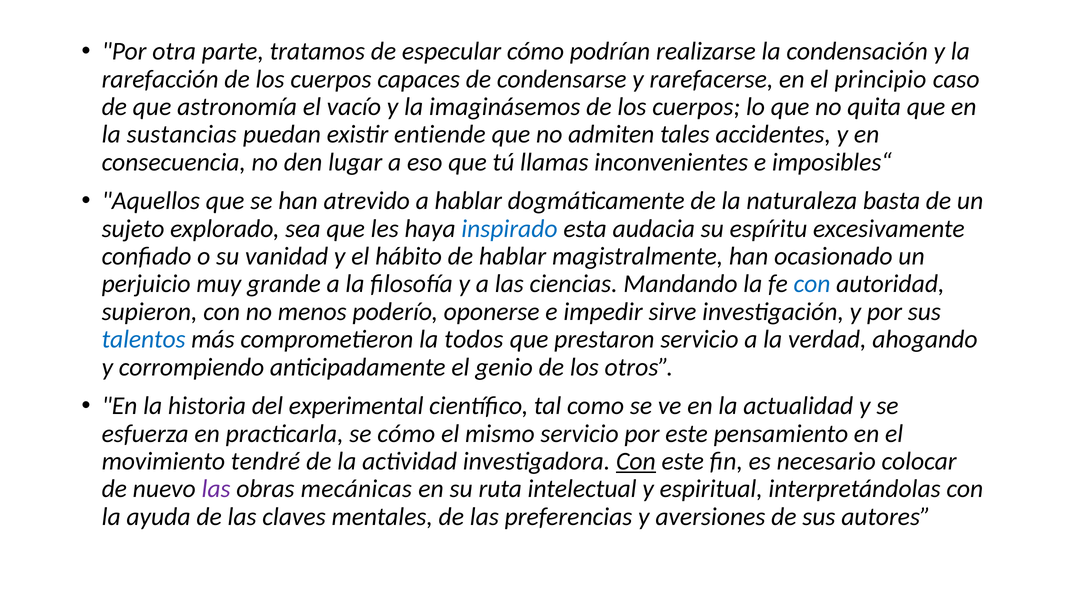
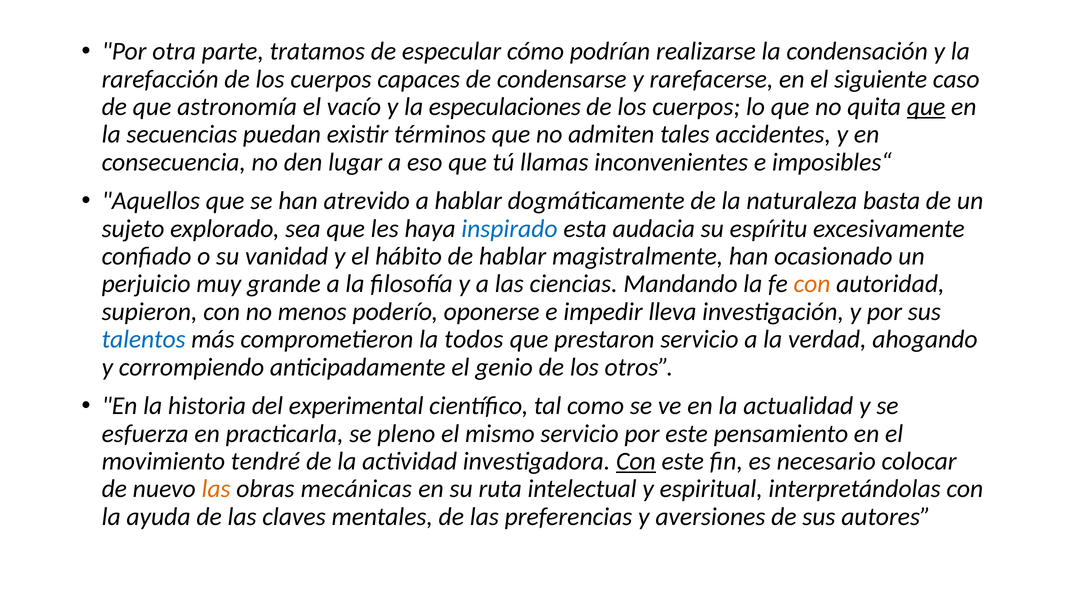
principio: principio -> siguiente (881, 79)
imaginásemos: imaginásemos -> especulaciones (505, 107)
que underline: none -> present (926, 107)
sustancias: sustancias -> secuencias (182, 134)
entiende: entiende -> términos (440, 134)
con colour: blue -> orange (812, 284)
sirve: sirve -> lleva (673, 312)
se cómo: cómo -> pleno (406, 434)
las colour: purple -> orange (216, 489)
